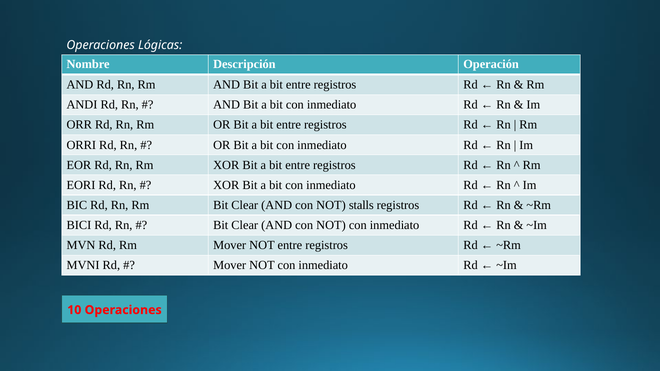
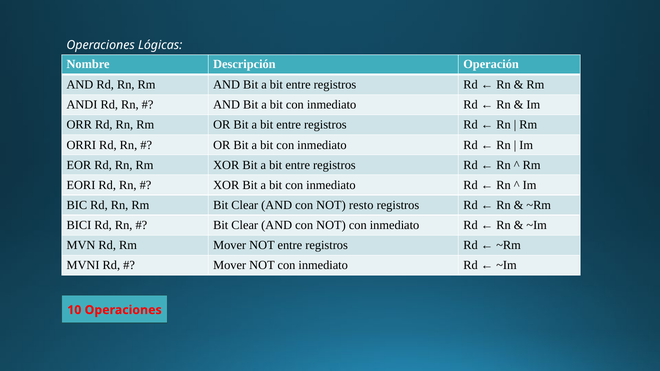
stalls: stalls -> resto (361, 205)
